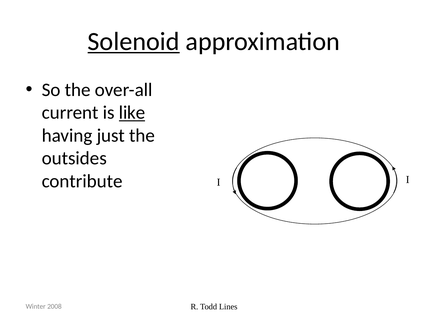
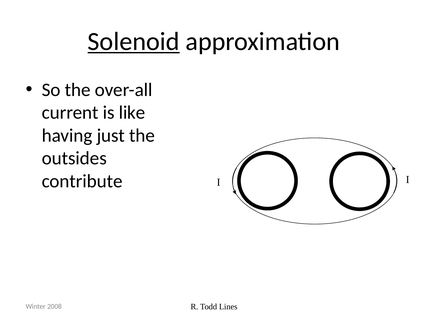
like underline: present -> none (132, 113)
